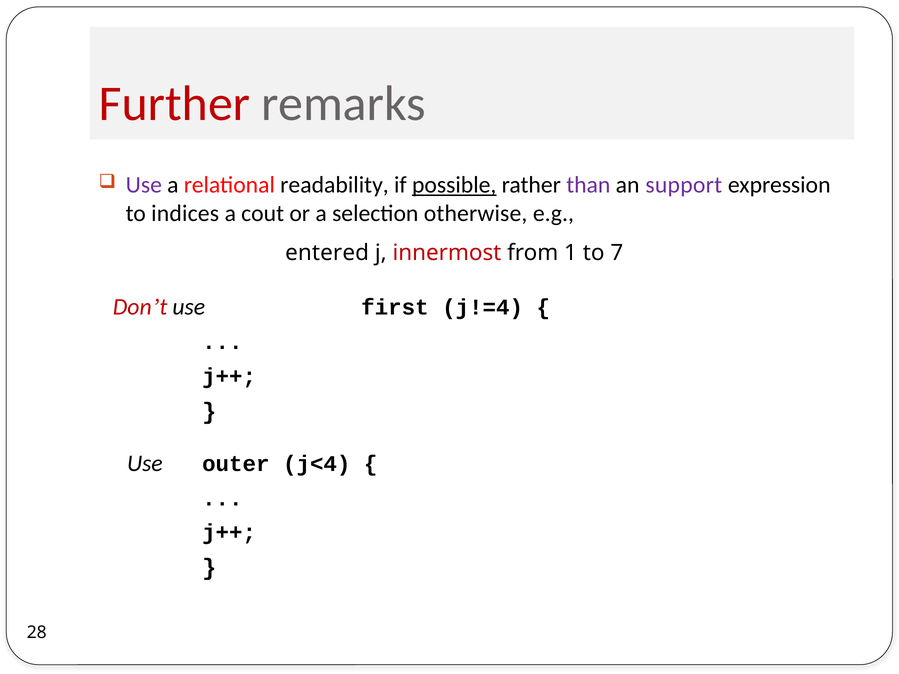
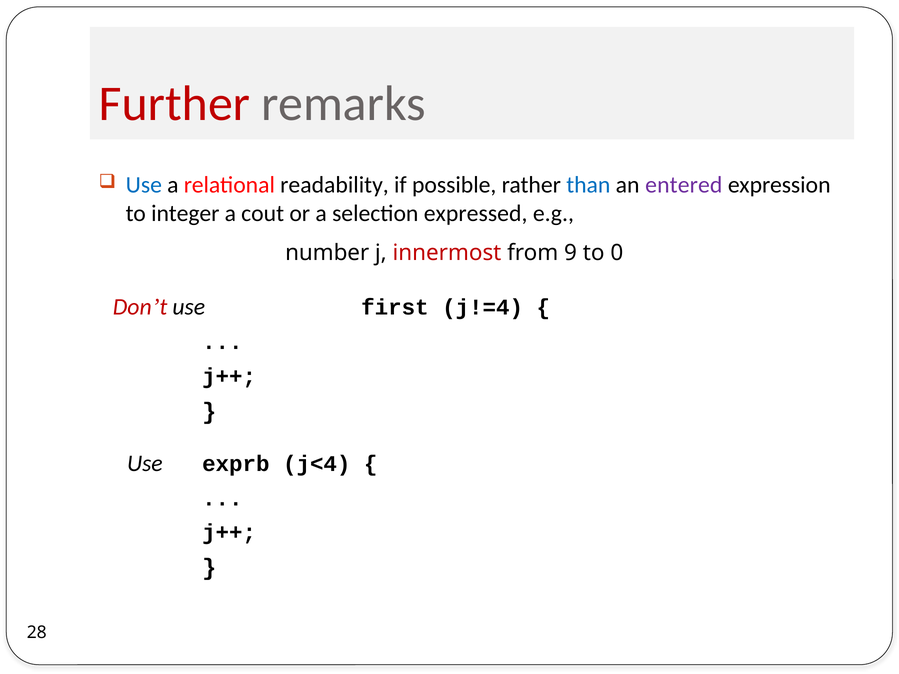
Use colour: purple -> blue (144, 185)
possible underline: present -> none (454, 185)
than colour: purple -> blue (588, 185)
support: support -> entered (684, 185)
indices: indices -> integer (185, 214)
otherwise: otherwise -> expressed (476, 214)
entered: entered -> number (327, 253)
1: 1 -> 9 (571, 253)
7: 7 -> 0 (617, 253)
outer: outer -> exprb (236, 464)
